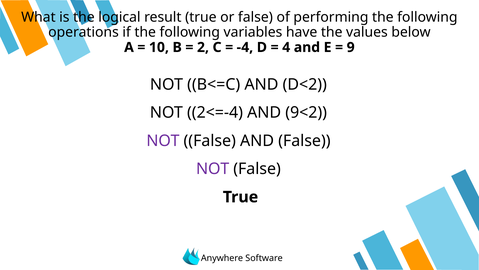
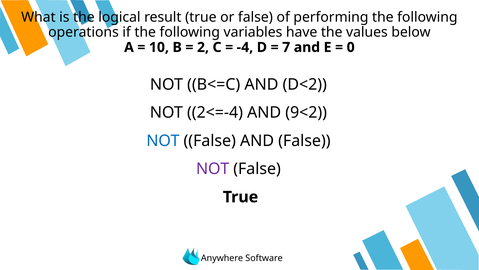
4: 4 -> 7 (286, 47)
9: 9 -> 0 (351, 47)
NOT colour: purple -> blue (163, 140)
